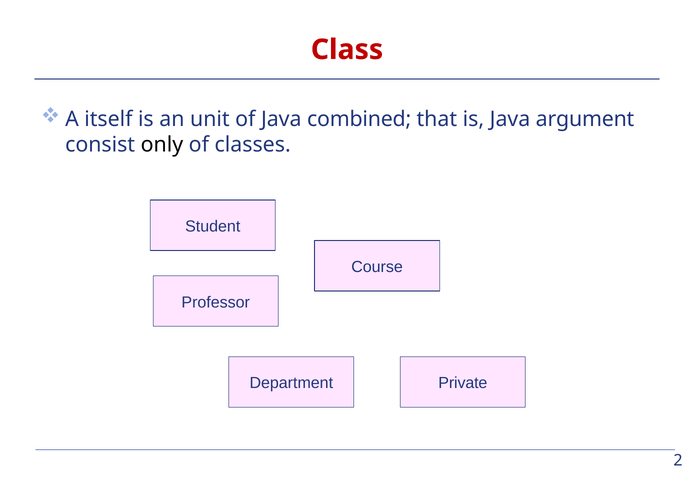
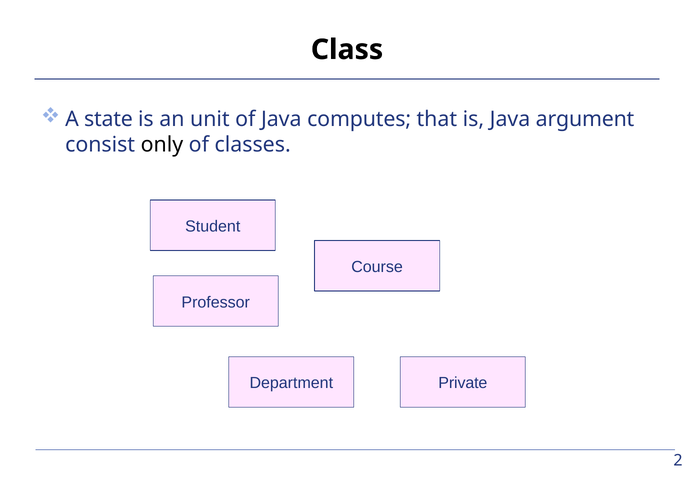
Class colour: red -> black (347, 50)
itself: itself -> state (108, 119)
combined: combined -> computes (359, 119)
